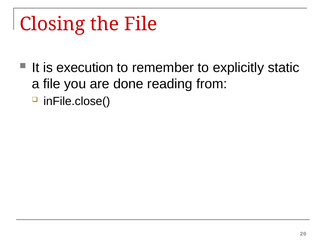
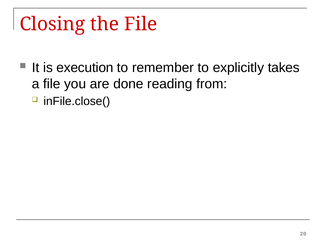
static: static -> takes (284, 68)
